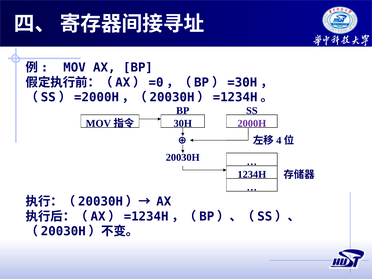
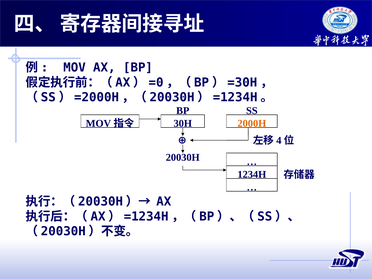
2000H colour: purple -> orange (252, 123)
